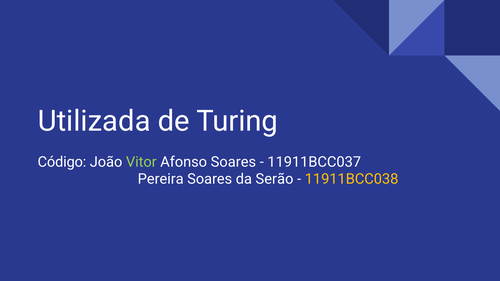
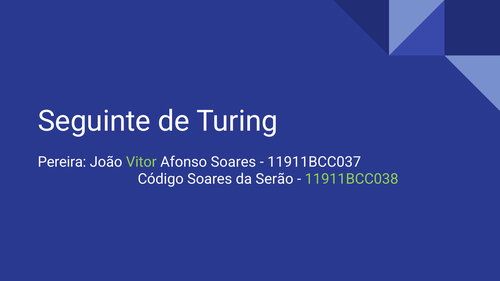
Utilizada: Utilizada -> Seguinte (94, 121)
Código: Código -> Pereira (62, 162)
Pereira: Pereira -> Código (161, 179)
11911BCC038 colour: yellow -> light green (352, 179)
